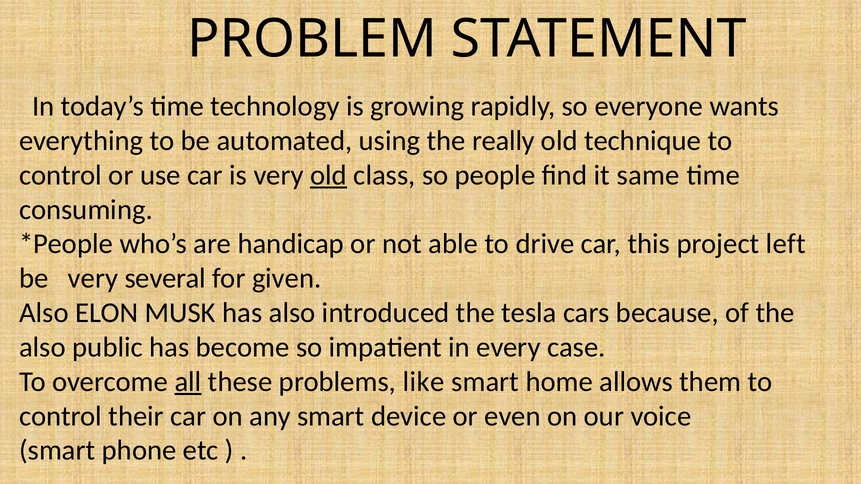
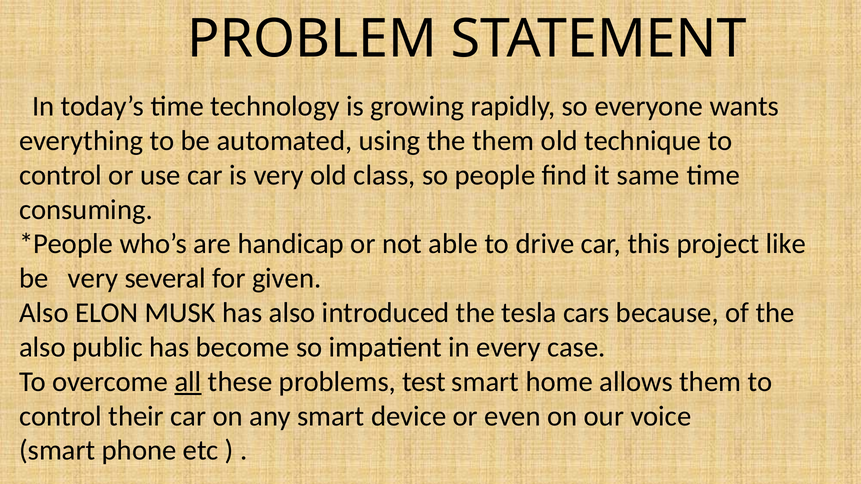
the really: really -> them (503, 141)
old underline: present -> none (329, 175)
left: left -> like (786, 244)
like: like -> test (424, 382)
